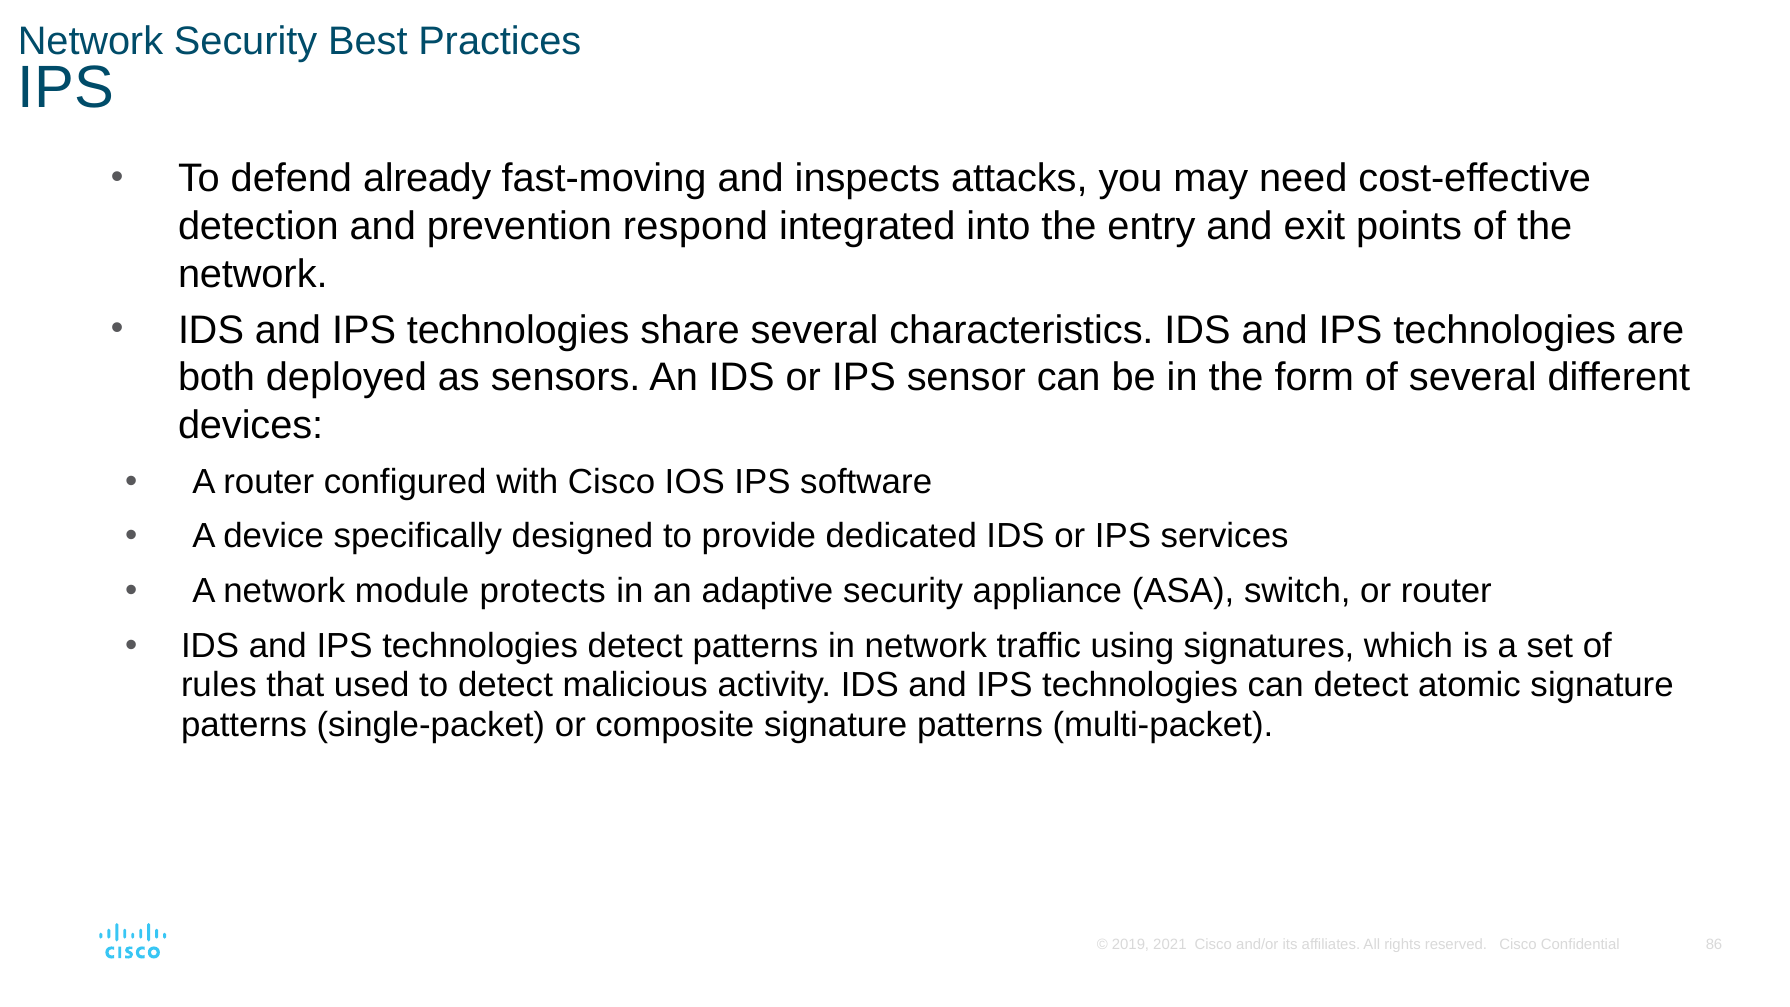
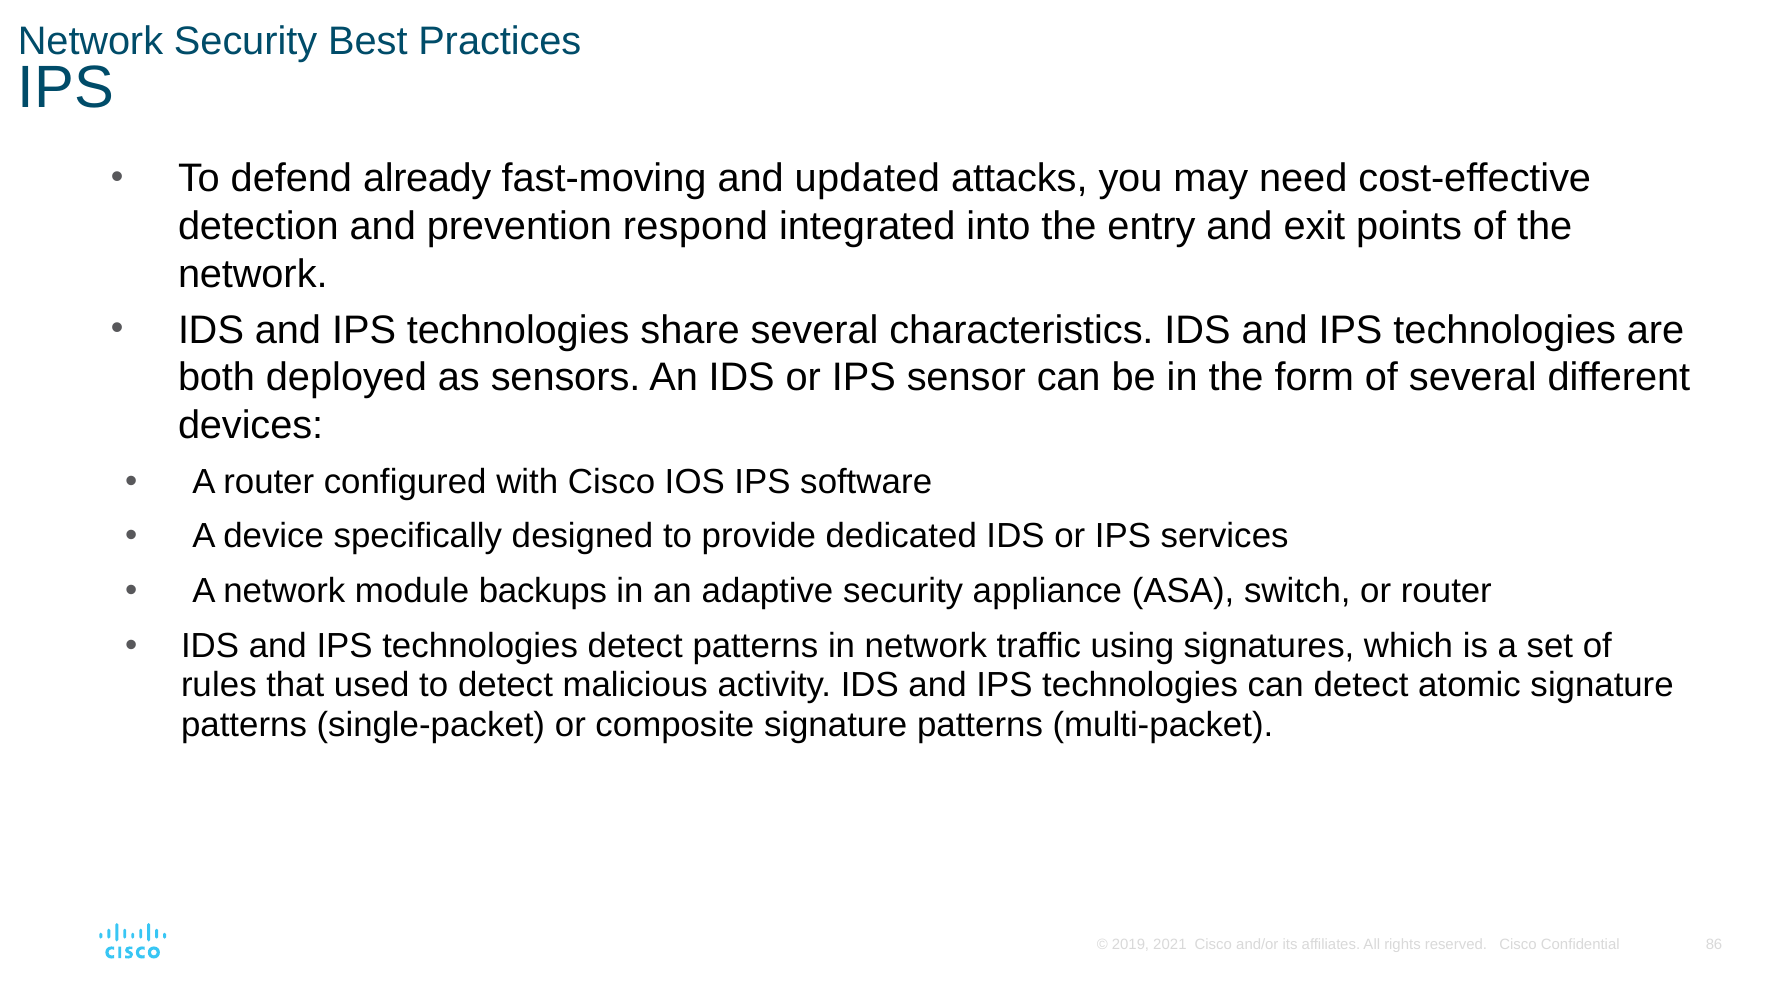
inspects: inspects -> updated (867, 179)
protects: protects -> backups (543, 591)
